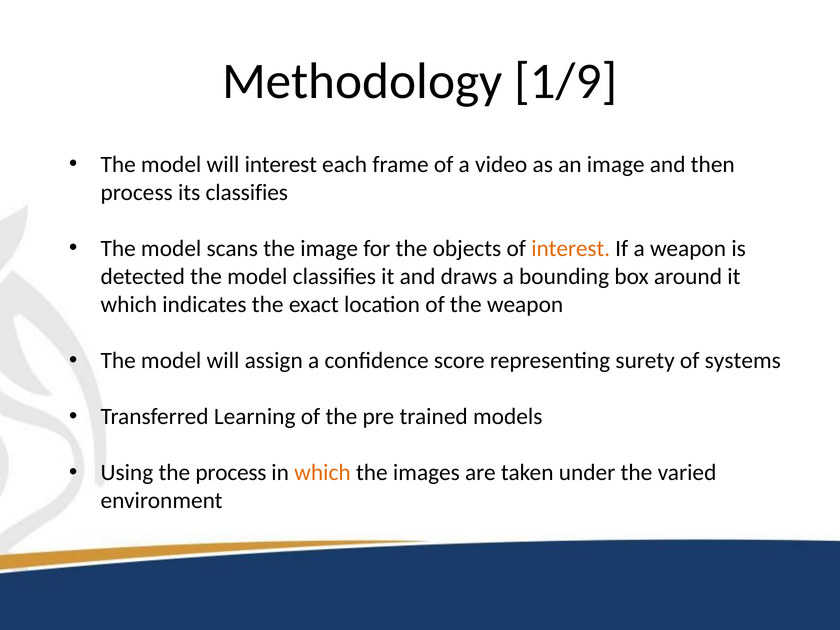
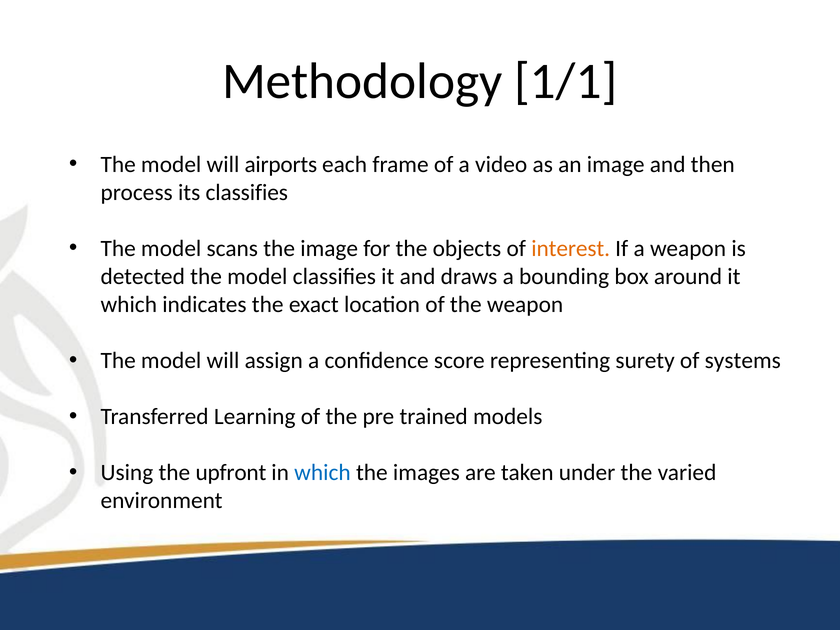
1/9: 1/9 -> 1/1 (566, 81)
will interest: interest -> airports (281, 165)
the process: process -> upfront (231, 473)
which colour: orange -> blue (322, 473)
